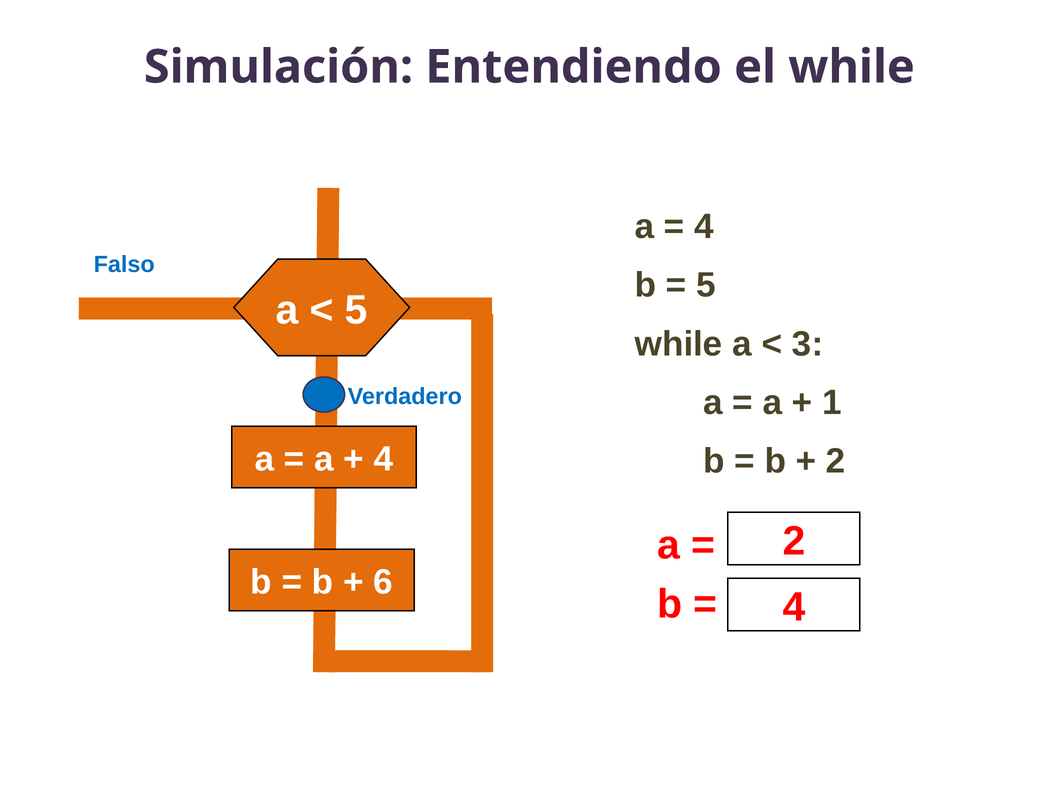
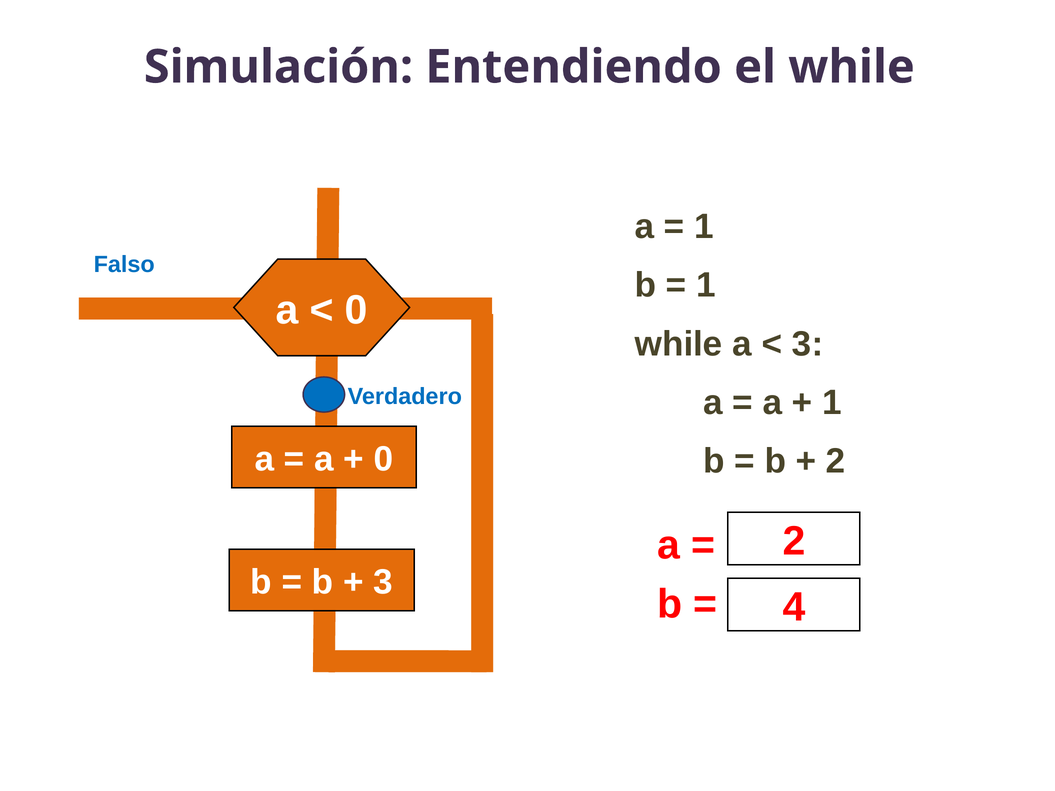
4: 4 -> 1 (704, 227)
5: 5 -> 1 (706, 285)
5: 5 -> 0 (356, 310)
4: 4 -> 0 (383, 459)
6: 6 -> 3 (383, 583)
